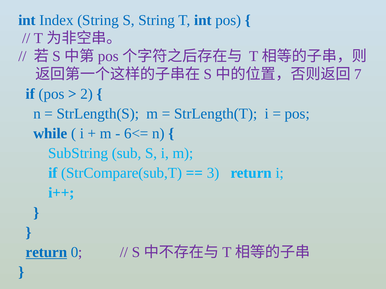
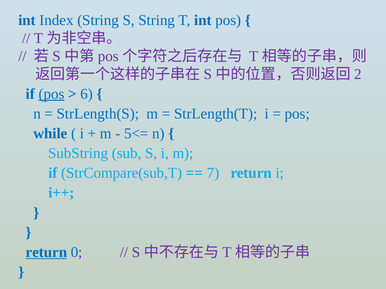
7: 7 -> 2 (358, 74)
pos underline: none -> present (51, 94)
2: 2 -> 6 (87, 94)
6<=: 6<= -> 5<= (136, 134)
3: 3 -> 7 (213, 173)
